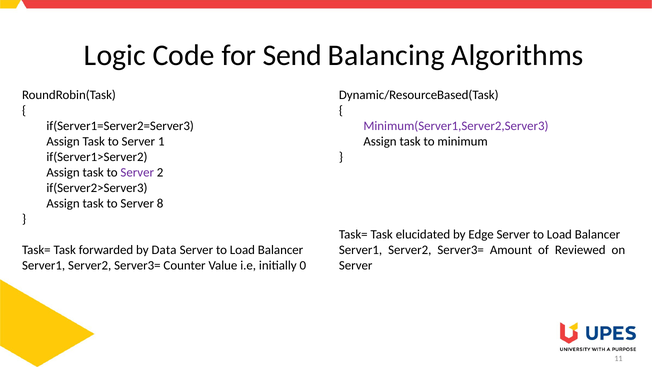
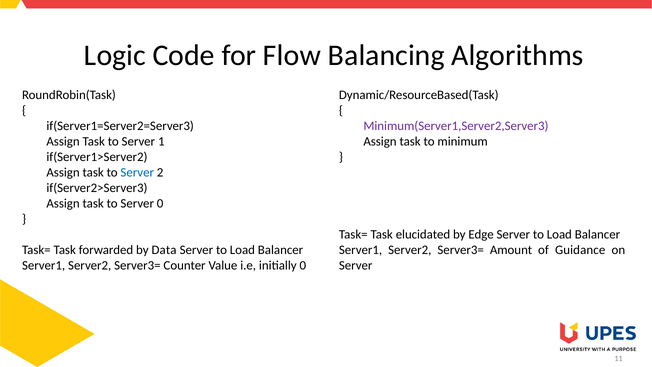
Send: Send -> Flow (292, 55)
Server colour: purple -> blue (137, 172)
Server 8: 8 -> 0 (160, 203)
Reviewed: Reviewed -> Guidance (580, 250)
